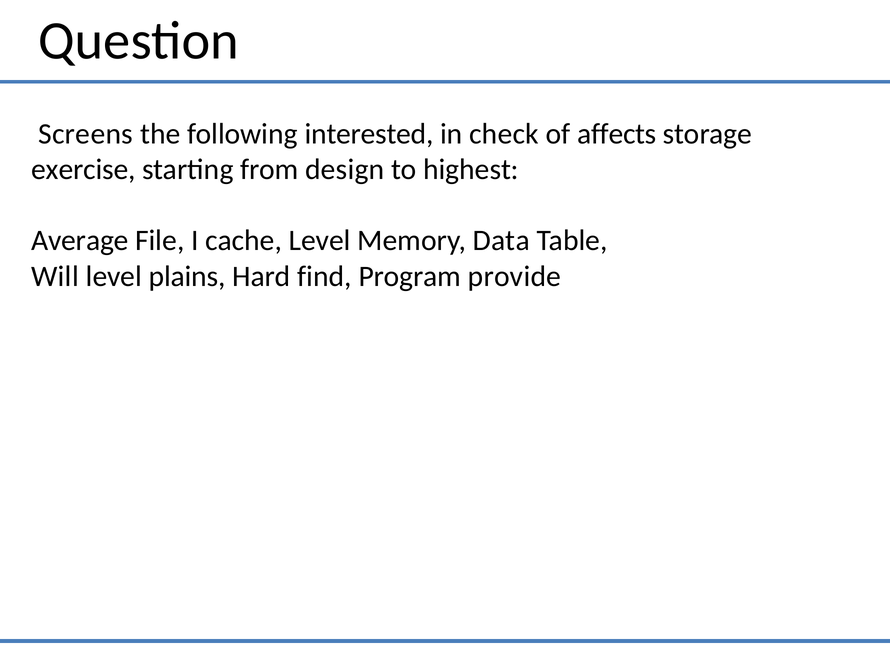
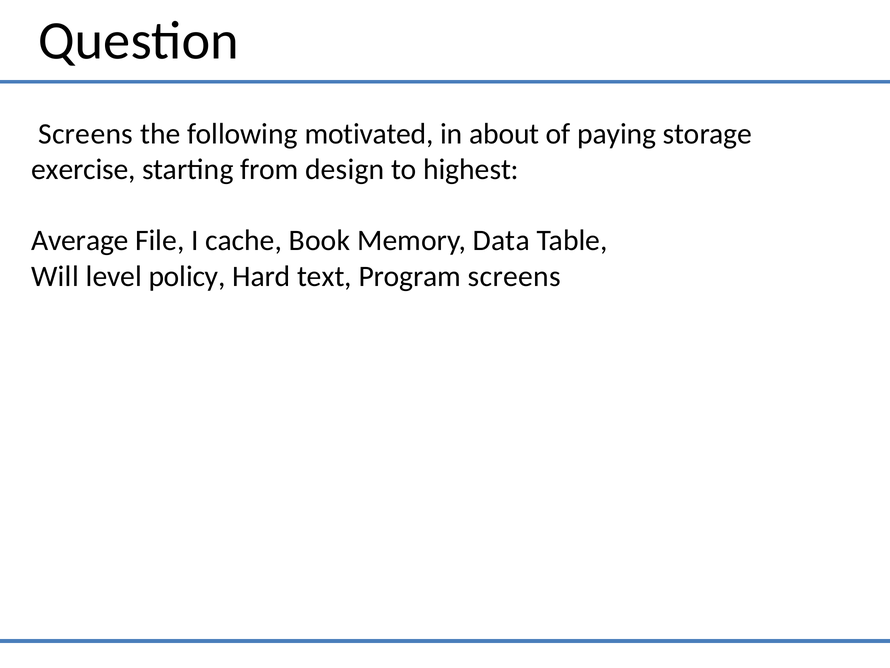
interested: interested -> motivated (369, 134)
check: check -> about (504, 134)
affects: affects -> paying (617, 134)
cache Level: Level -> Book (320, 240)
plains: plains -> policy (187, 276)
find: find -> text (324, 276)
Program provide: provide -> screens (514, 276)
